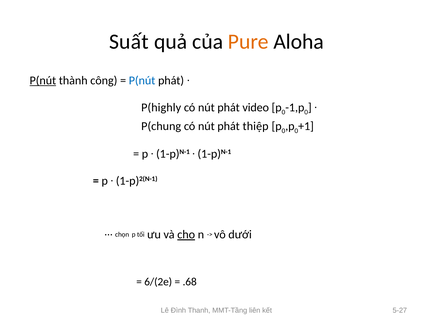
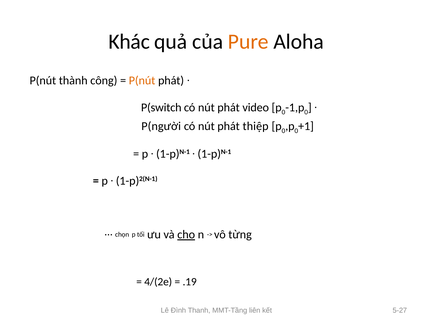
Suất: Suất -> Khác (129, 42)
P(nút underline: present -> none (43, 80)
P(nút colour: blue -> orange (142, 80)
P(highly: P(highly -> P(switch (161, 107)
P(chung: P(chung -> P(người (161, 126)
dưới: dưới -> từng (240, 234)
6/(2e: 6/(2e -> 4/(2e (158, 282)
.68: .68 -> .19 (190, 282)
